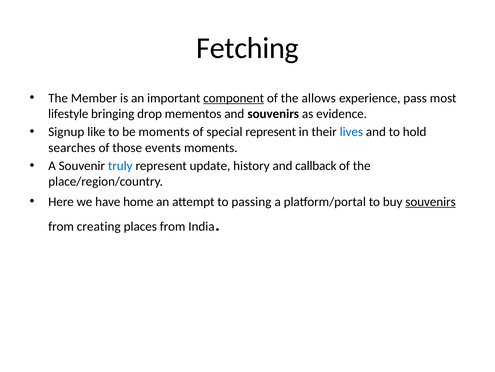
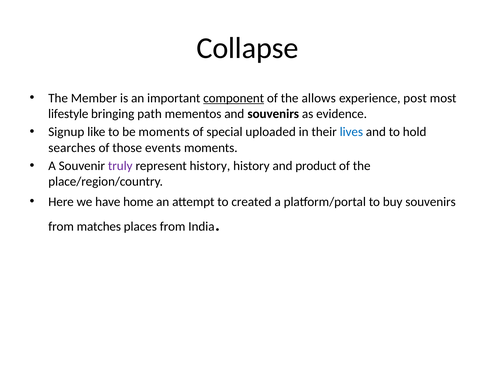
Fetching: Fetching -> Collapse (248, 48)
pass: pass -> post (415, 98)
drop: drop -> path (150, 113)
special represent: represent -> uploaded (271, 132)
truly colour: blue -> purple (120, 166)
represent update: update -> history (210, 166)
callback: callback -> product (316, 166)
passing: passing -> created (252, 201)
souvenirs underline: present -> none (431, 201)
creating: creating -> matches (99, 226)
